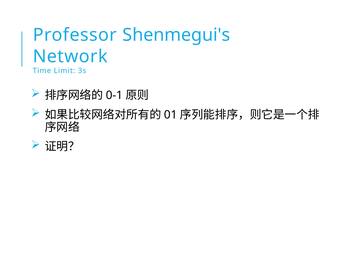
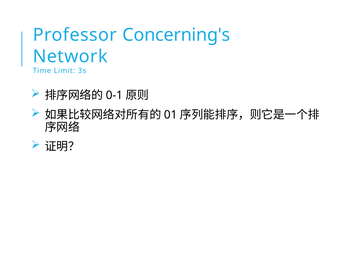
Shenmegui's: Shenmegui's -> Concerning's (176, 35)
